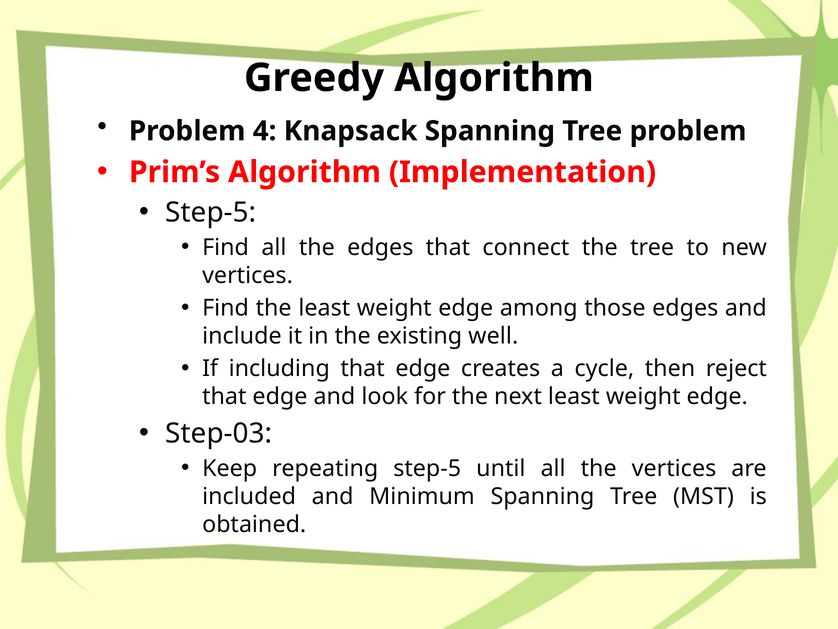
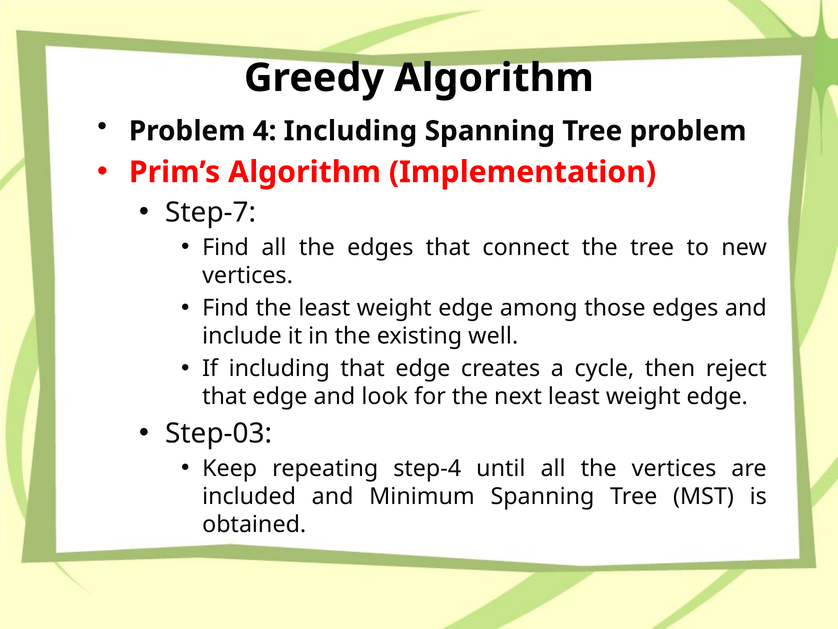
4 Knapsack: Knapsack -> Including (350, 131)
Step-5: Step-5 -> Step-7 (211, 212)
repeating step-5: step-5 -> step-4 (427, 468)
